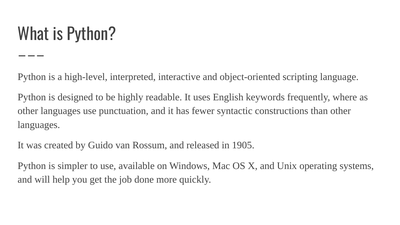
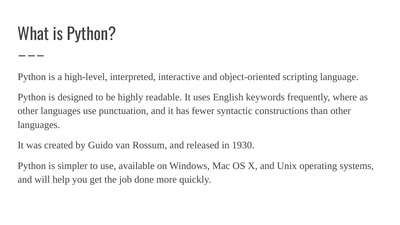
1905: 1905 -> 1930 (243, 145)
